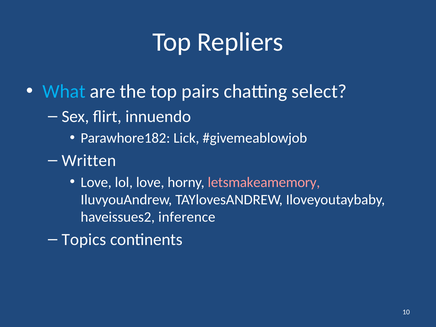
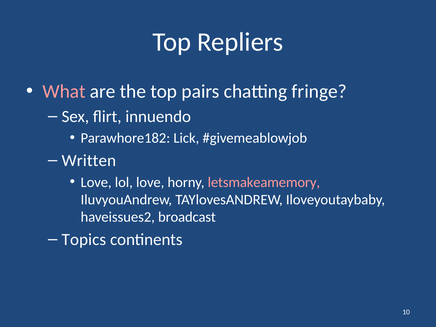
What colour: light blue -> pink (64, 91)
select: select -> fringe (319, 91)
inference: inference -> broadcast (187, 217)
